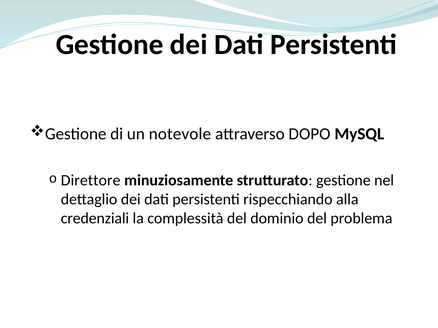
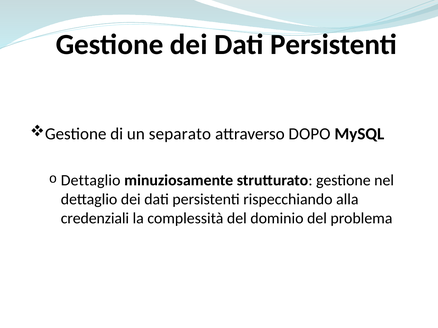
notevole: notevole -> separato (180, 134)
Direttore: Direttore -> Dettaglio (91, 181)
